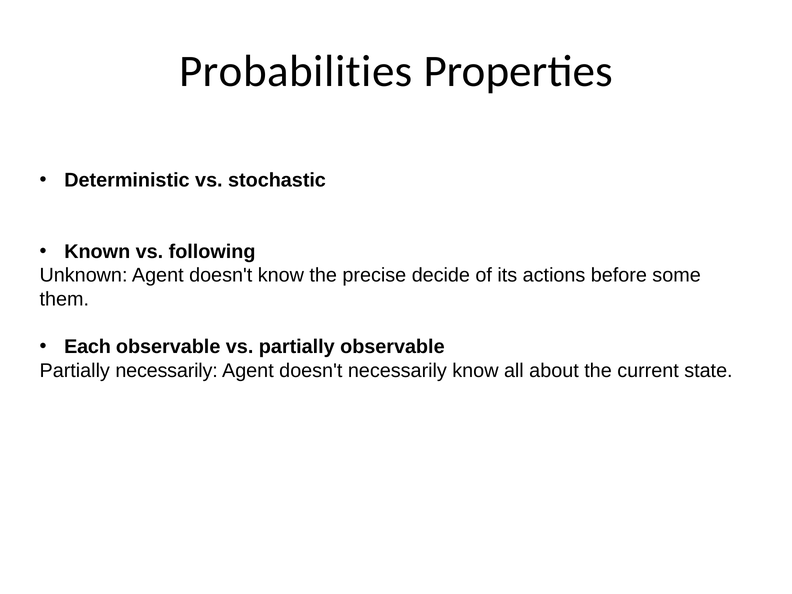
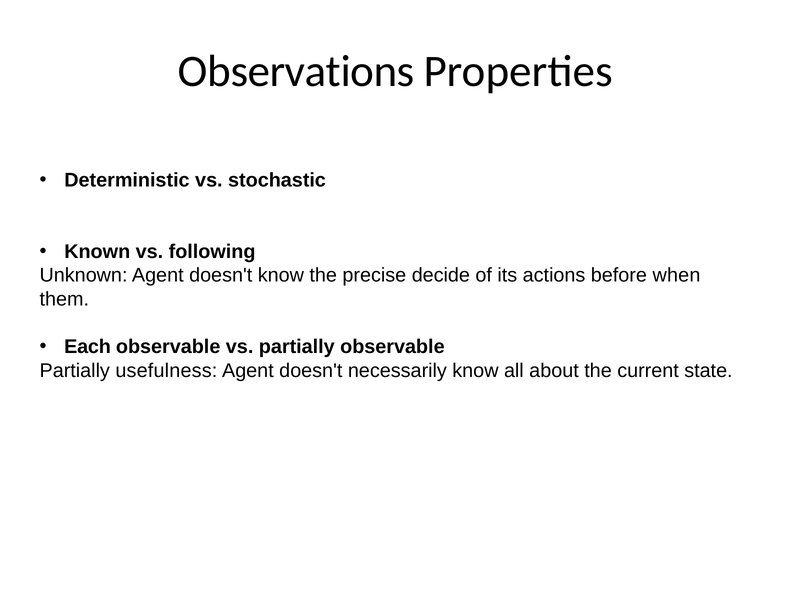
Probabilities: Probabilities -> Observations (296, 71)
some: some -> when (676, 275)
Partially necessarily: necessarily -> usefulness (166, 370)
